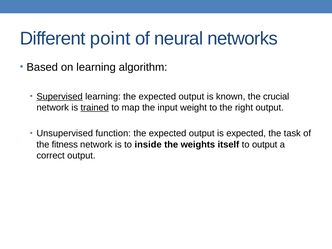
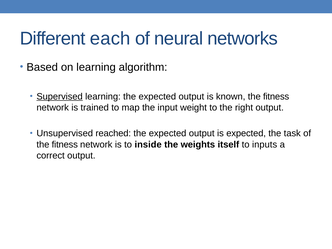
point: point -> each (110, 39)
known the crucial: crucial -> fitness (276, 97)
trained underline: present -> none (95, 108)
function: function -> reached (113, 133)
to output: output -> inputs (265, 145)
